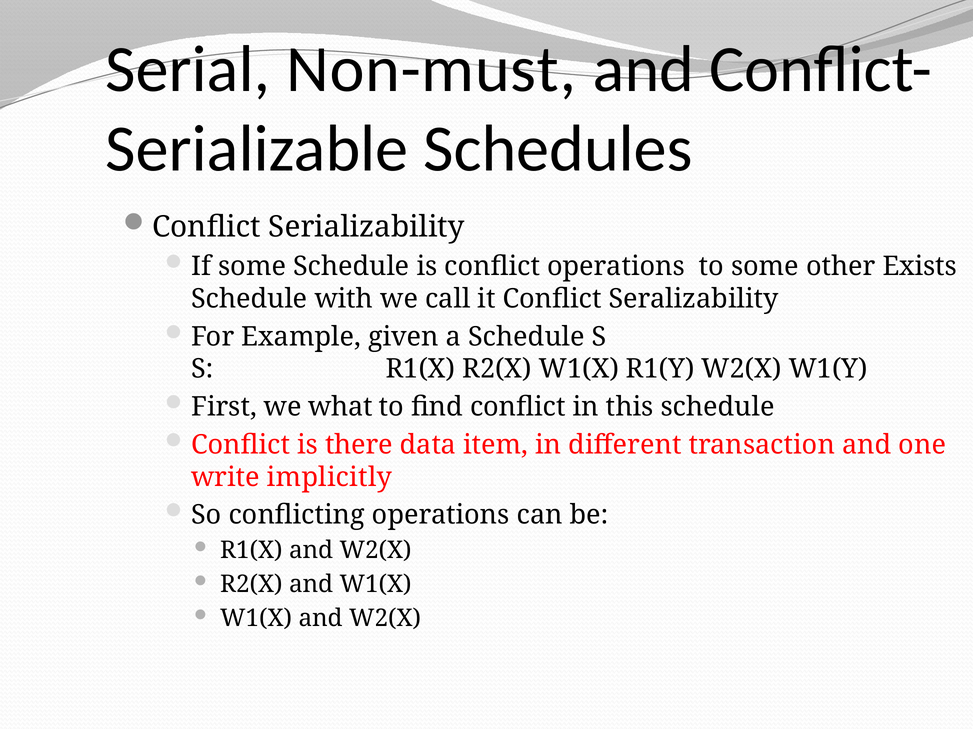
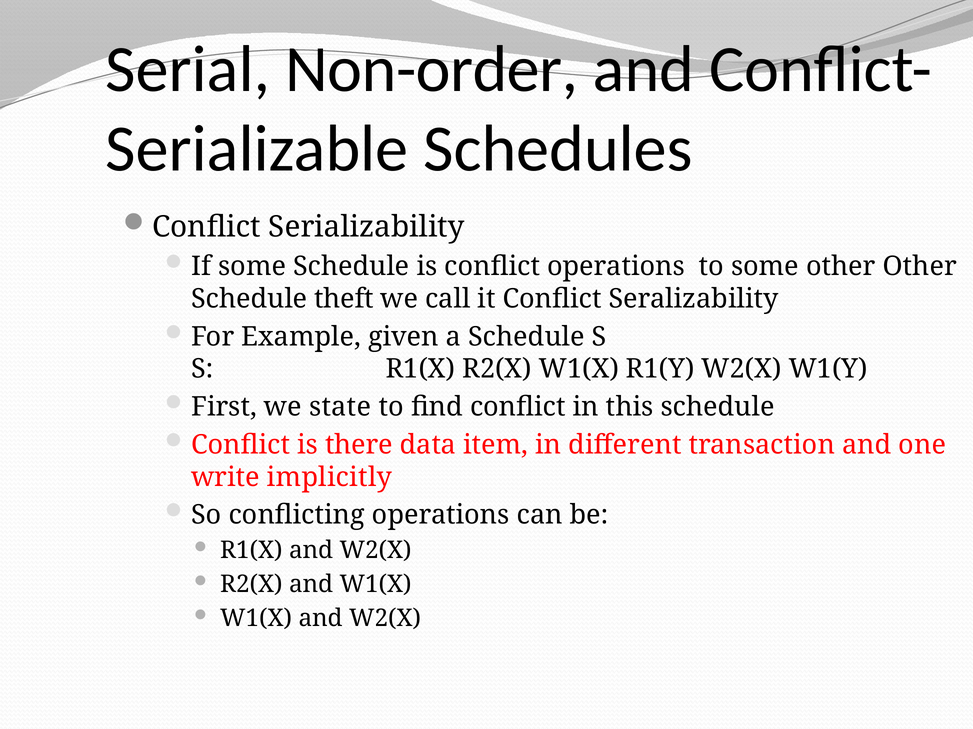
Non-must: Non-must -> Non-order (432, 69)
other Exists: Exists -> Other (920, 267)
with: with -> theft (344, 299)
what: what -> state (340, 407)
